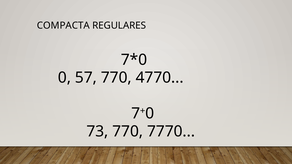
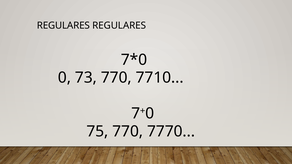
COMPACTA: COMPACTA -> REGULARES (63, 26)
57: 57 -> 73 (86, 78)
4770: 4770 -> 7710 (160, 78)
73: 73 -> 75 (97, 132)
